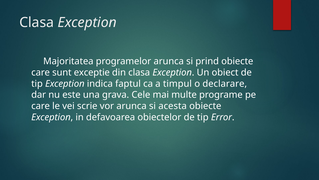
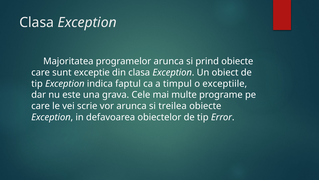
declarare: declarare -> exceptiile (225, 83)
acesta: acesta -> treilea (173, 106)
